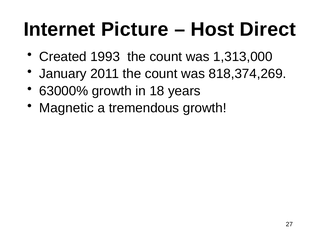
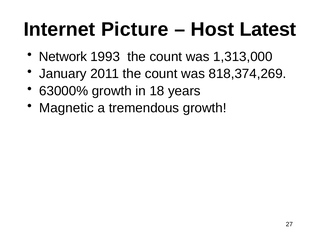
Direct: Direct -> Latest (268, 29)
Created: Created -> Network (63, 57)
